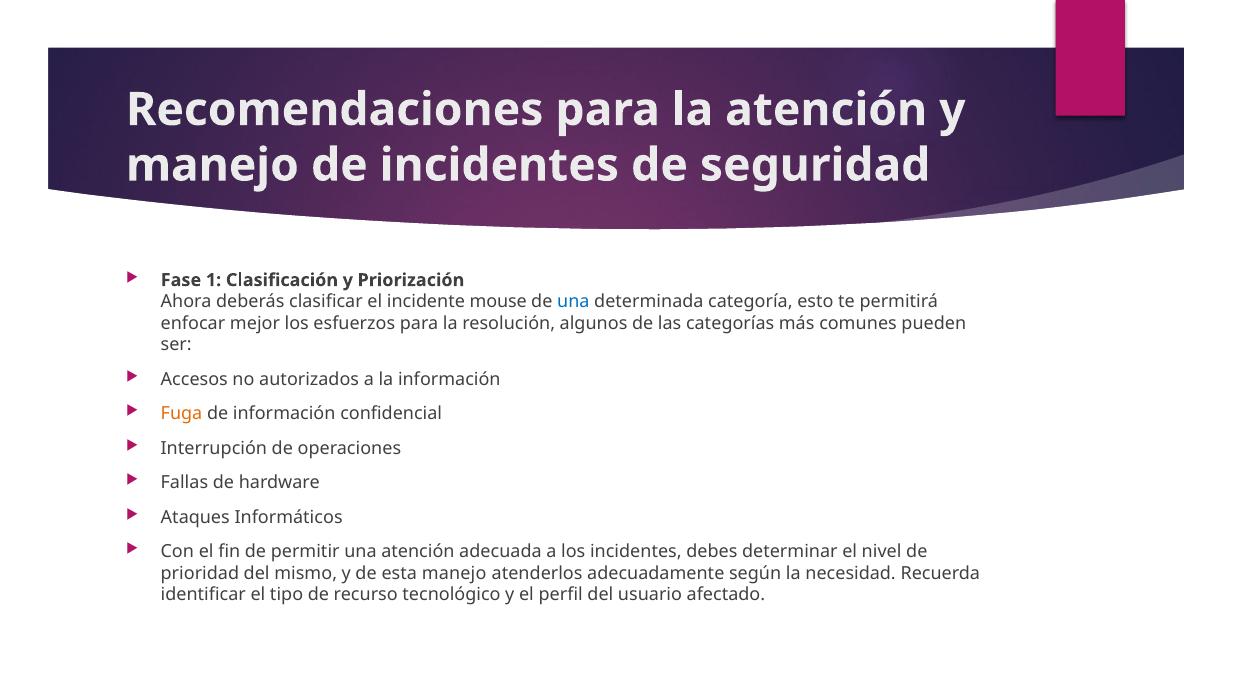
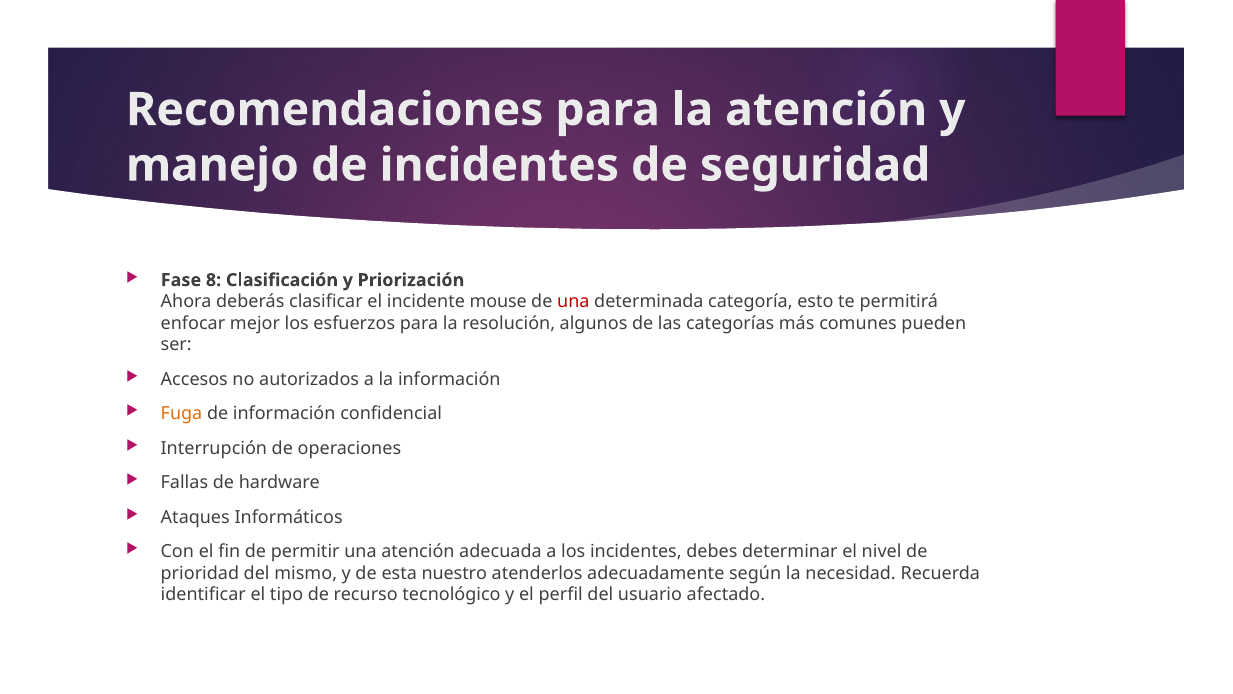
1: 1 -> 8 (214, 280)
una colour: blue -> red (573, 302)
esta manejo: manejo -> nuestro (454, 573)
